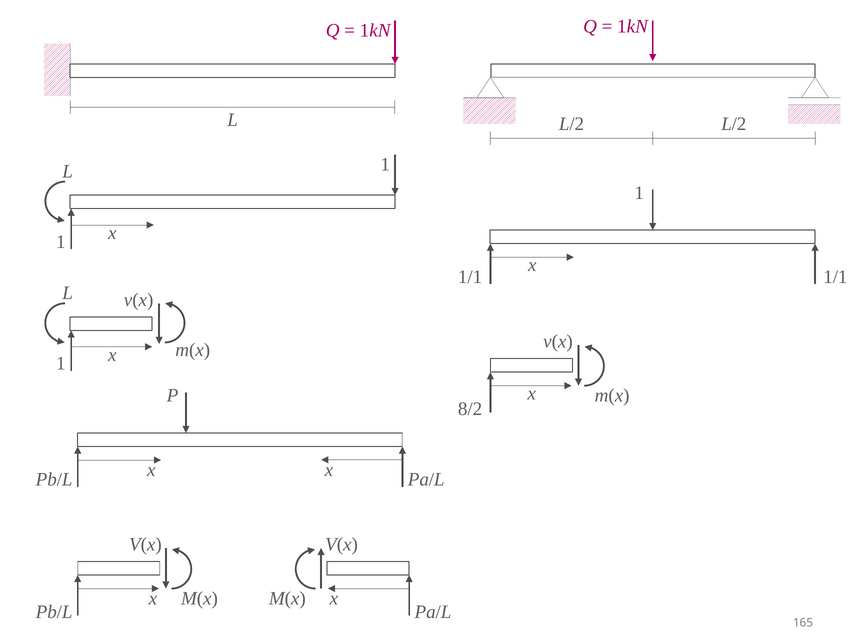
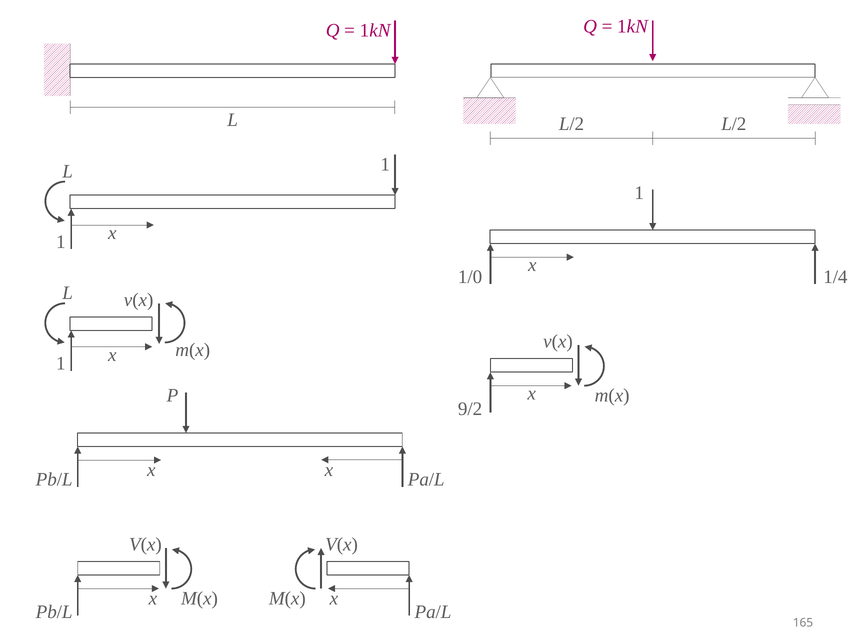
1/1: 1/1 -> 1/0 (470, 277)
1/1: 1/1 -> 1/4 (835, 277)
8/2: 8/2 -> 9/2 (470, 409)
